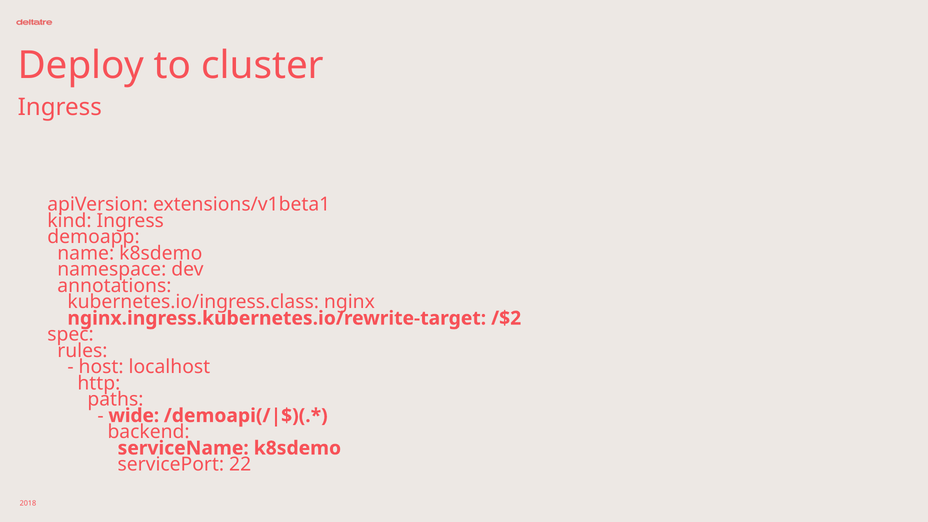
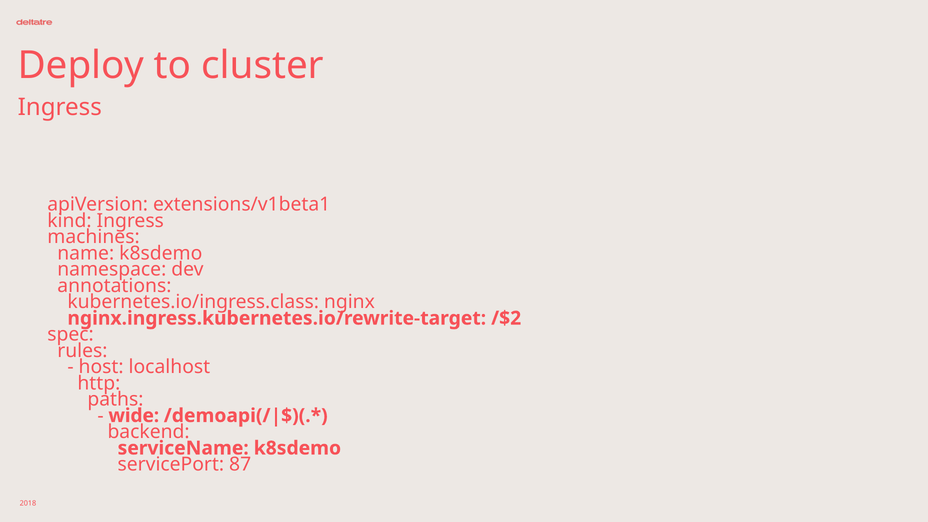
demoapp: demoapp -> machines (94, 237)
22: 22 -> 87 (240, 464)
